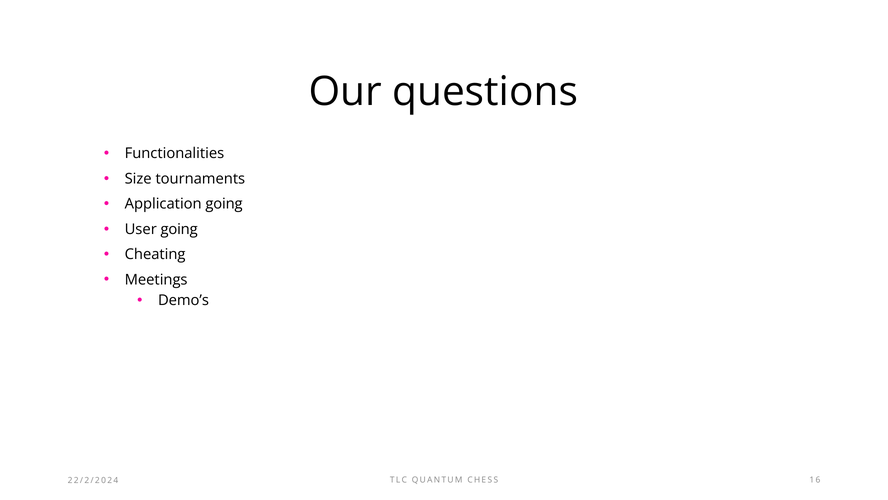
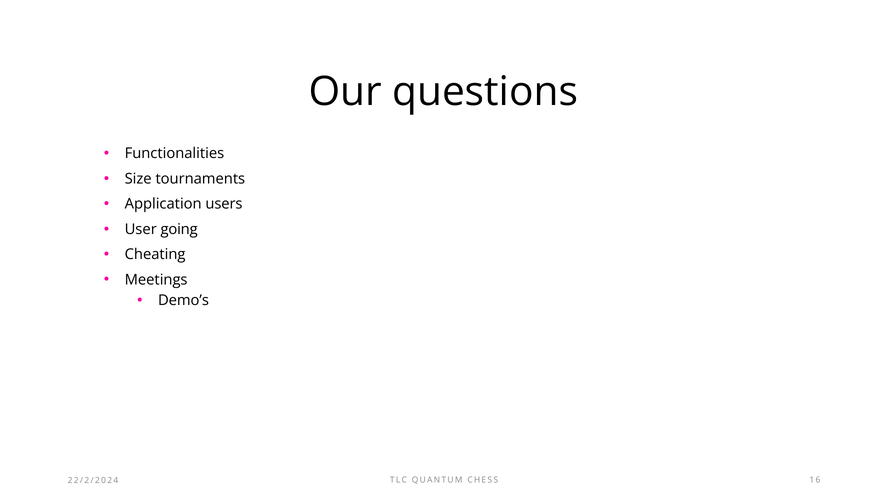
Application going: going -> users (224, 204)
